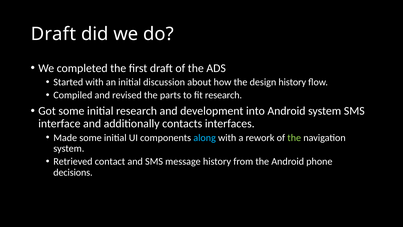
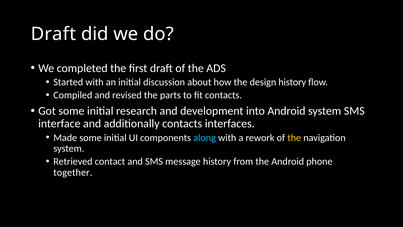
fit research: research -> contacts (223, 95)
the colour: light green -> yellow (294, 137)
decisions: decisions -> together (73, 172)
